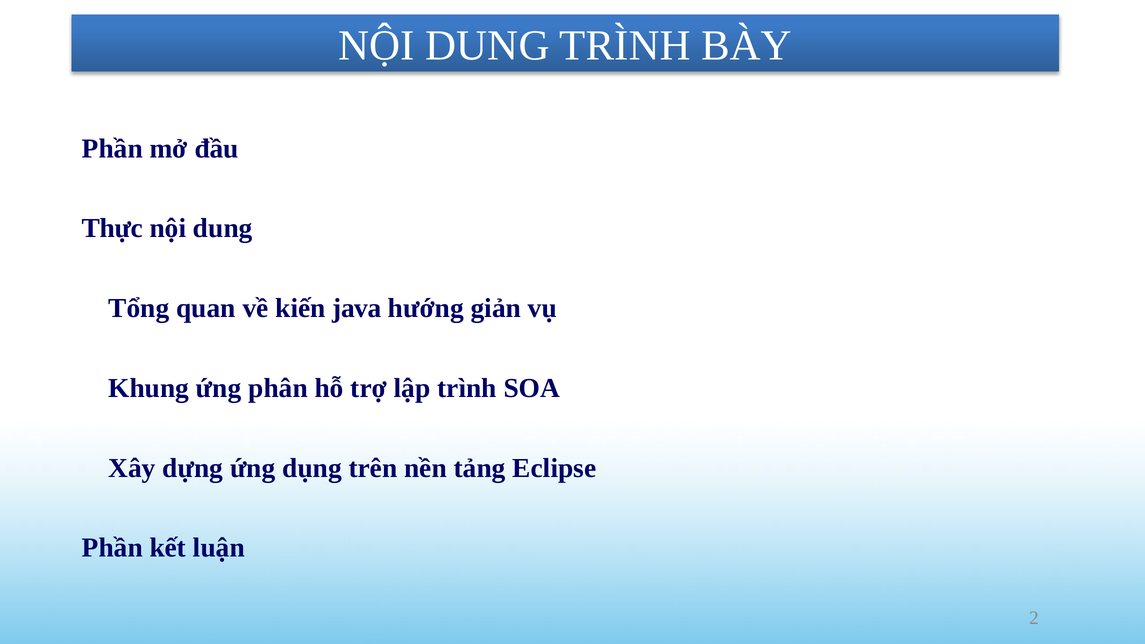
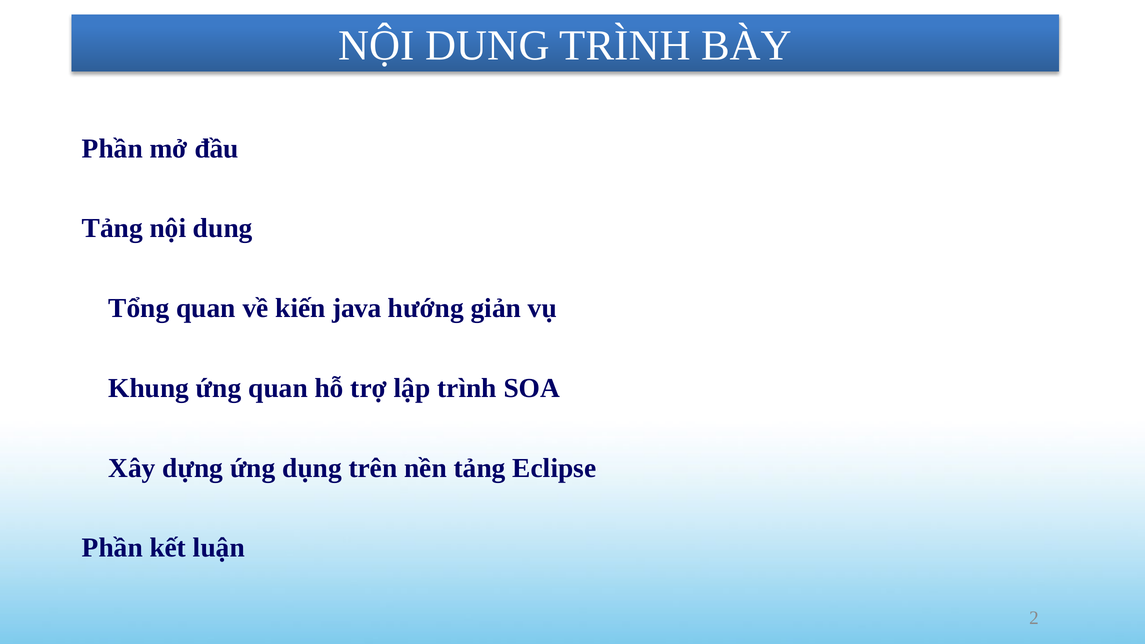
Thực: Thực -> Tảng (112, 229)
ứng phân: phân -> quan (278, 388)
